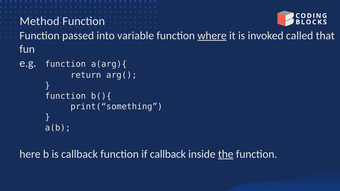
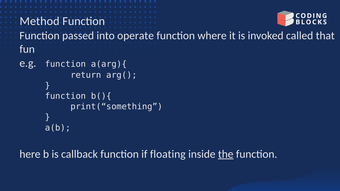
variable: variable -> operate (136, 36)
where underline: present -> none (212, 36)
if callback: callback -> floating (168, 154)
